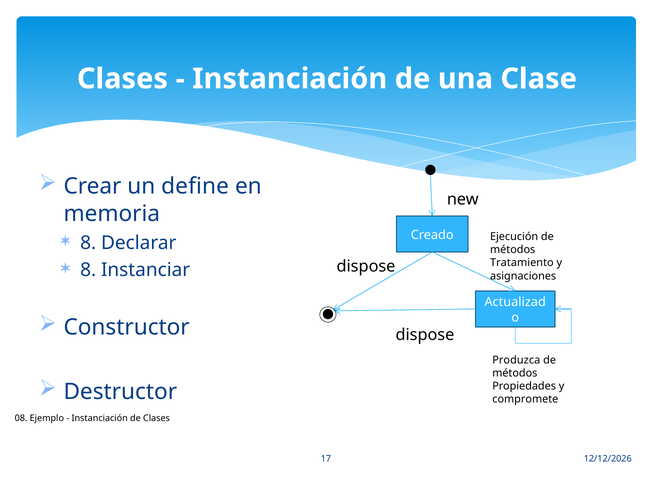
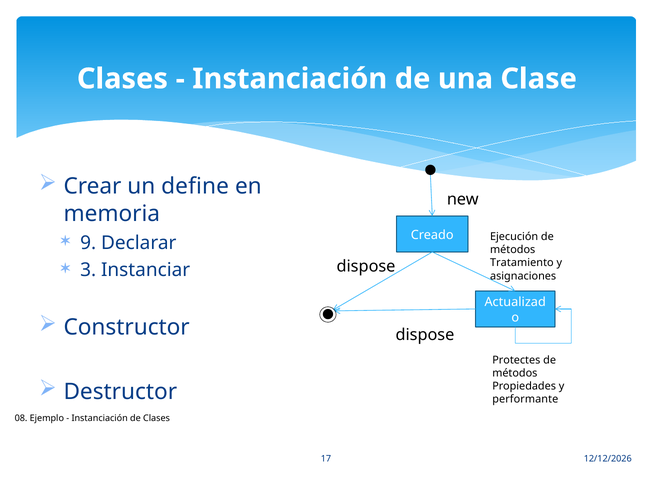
8: 8 -> 9 (88, 243)
8: 8 -> 3 (88, 270)
Produzca: Produzca -> Protectes (516, 360)
compromete: compromete -> performante (525, 399)
